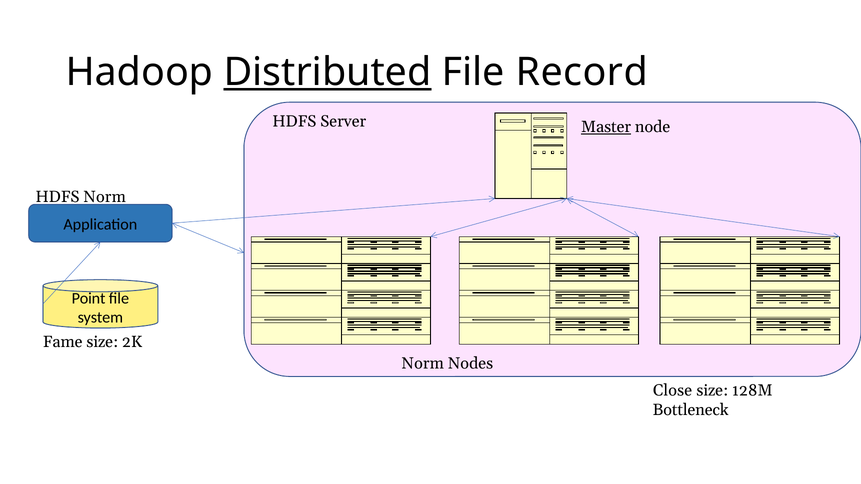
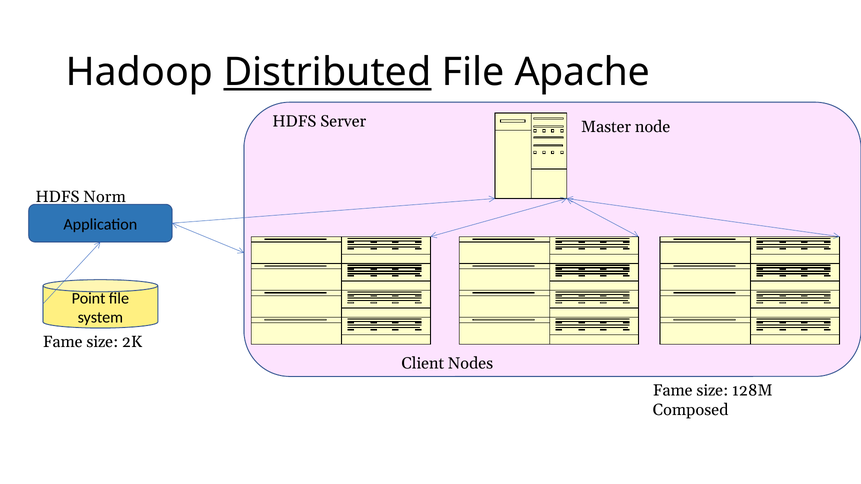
Record: Record -> Apache (582, 72)
Master underline: present -> none (606, 127)
Norm: Norm -> Client (423, 364)
Close: Close -> Fame (673, 391)
Bottleneck: Bottleneck -> Composed (691, 410)
